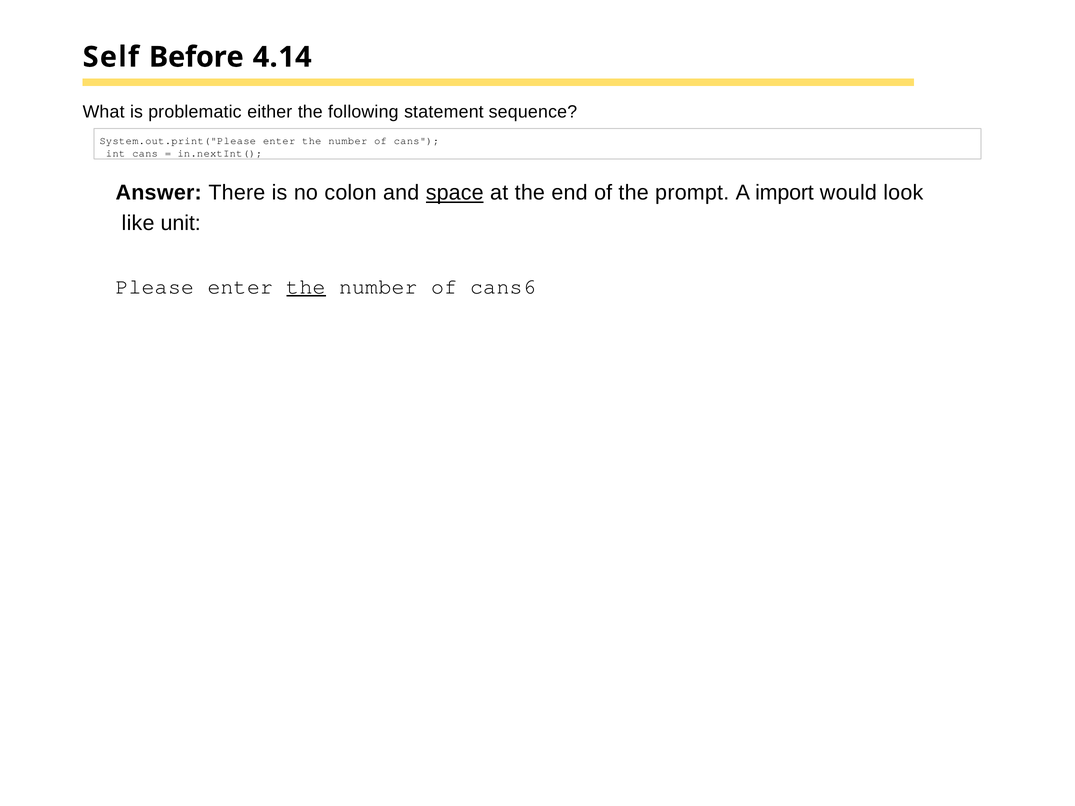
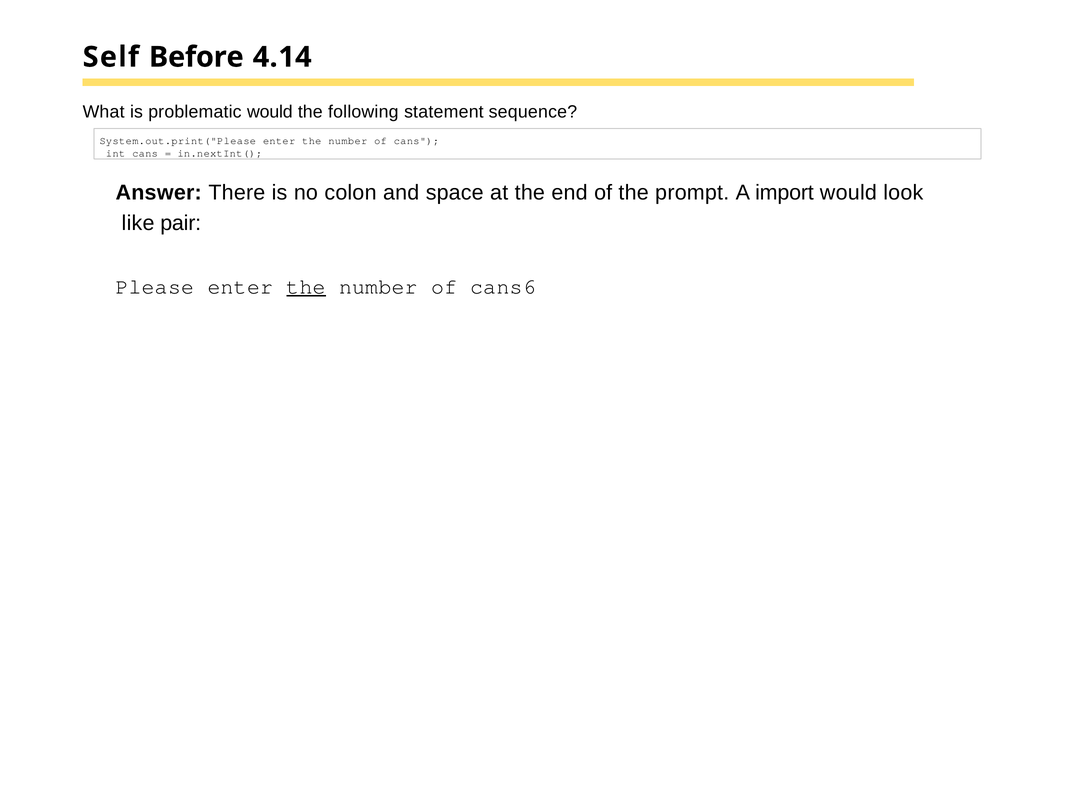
problematic either: either -> would (270, 112)
space underline: present -> none (455, 193)
unit: unit -> pair (181, 223)
